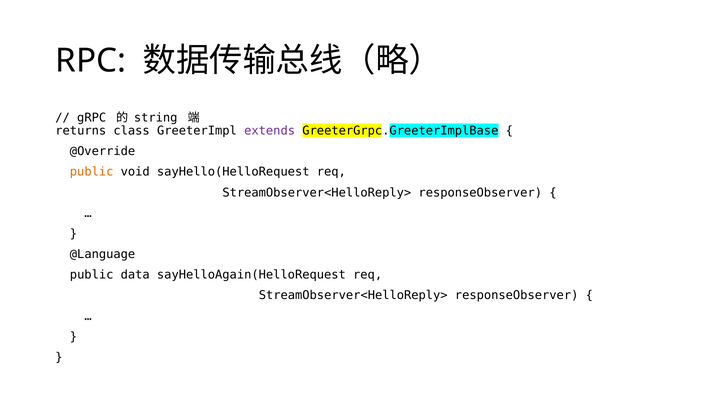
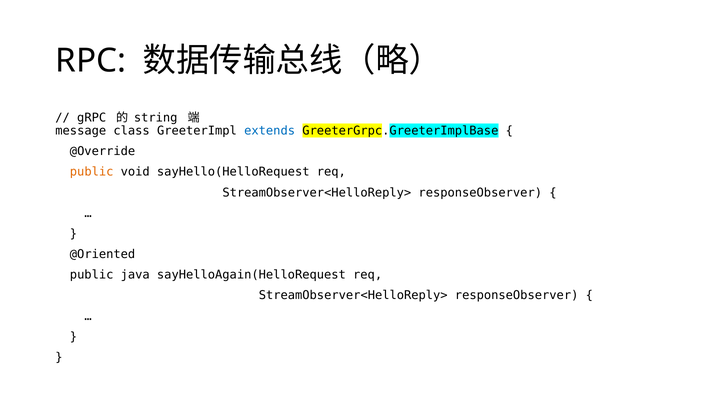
returns: returns -> message (81, 131)
extends colour: purple -> blue (270, 131)
@Language: @Language -> @Oriented (103, 255)
data: data -> java (135, 275)
